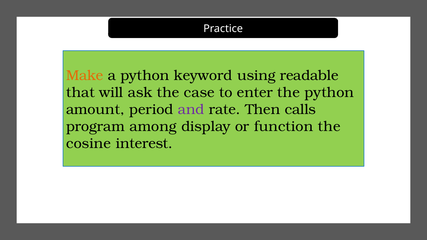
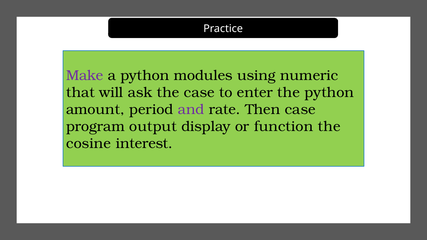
Make colour: orange -> purple (85, 75)
keyword: keyword -> modules (203, 75)
readable: readable -> numeric (309, 75)
Then calls: calls -> case (300, 110)
among: among -> output (153, 127)
